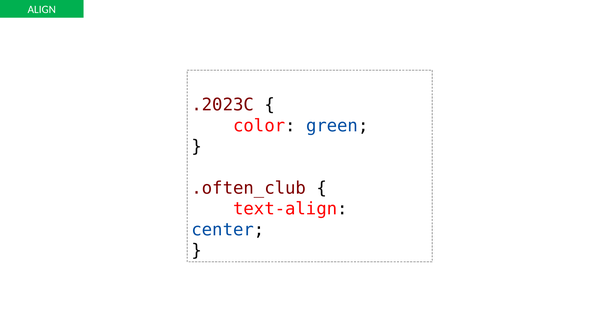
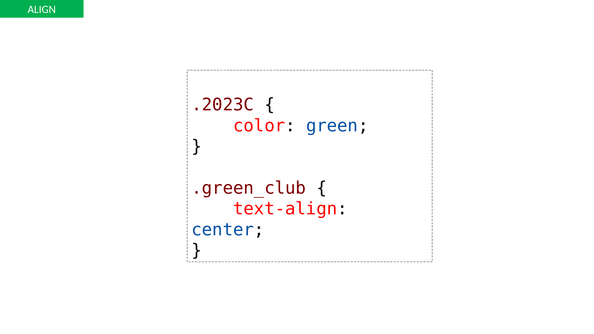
.often_club: .often_club -> .green_club (249, 188)
